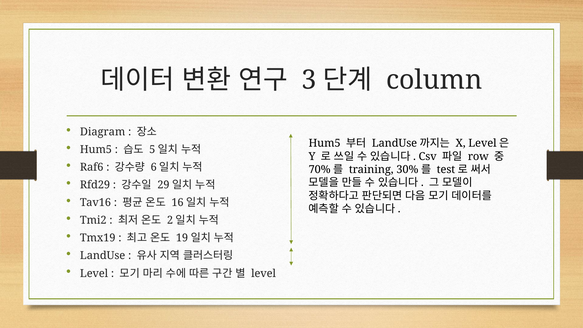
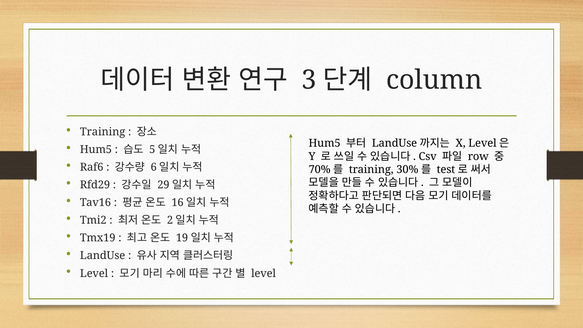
Diagram: Diagram -> Training (103, 132)
